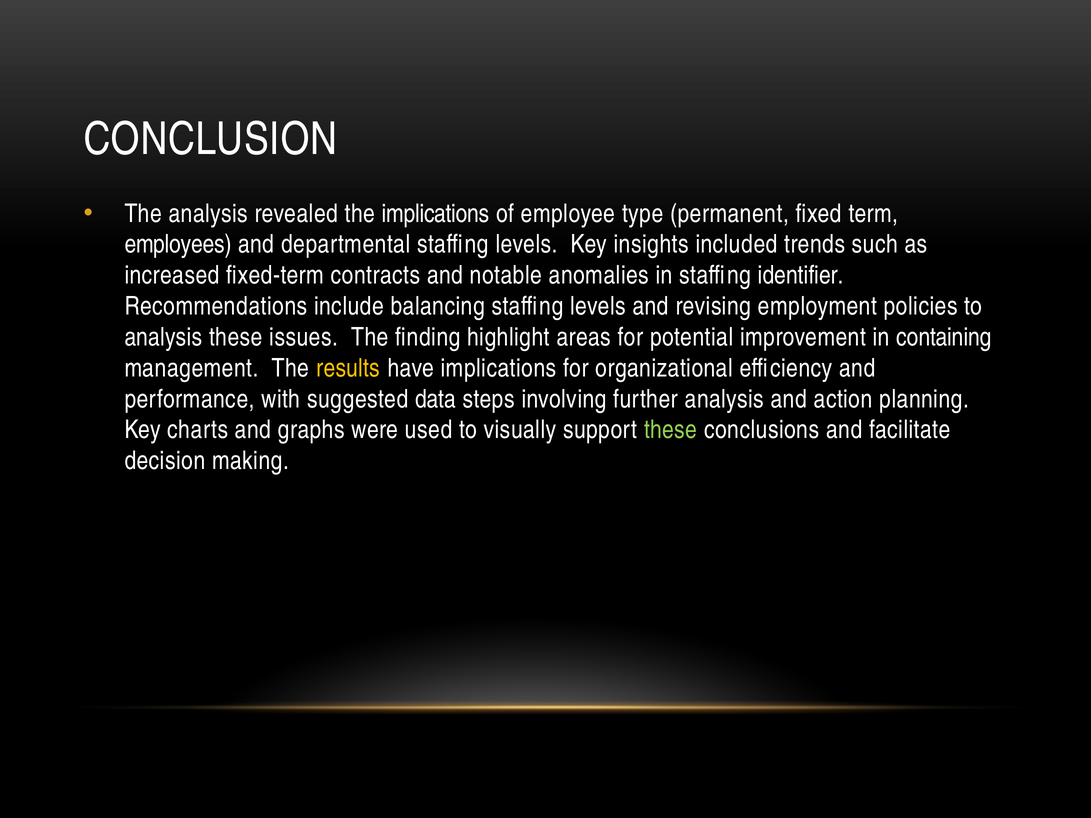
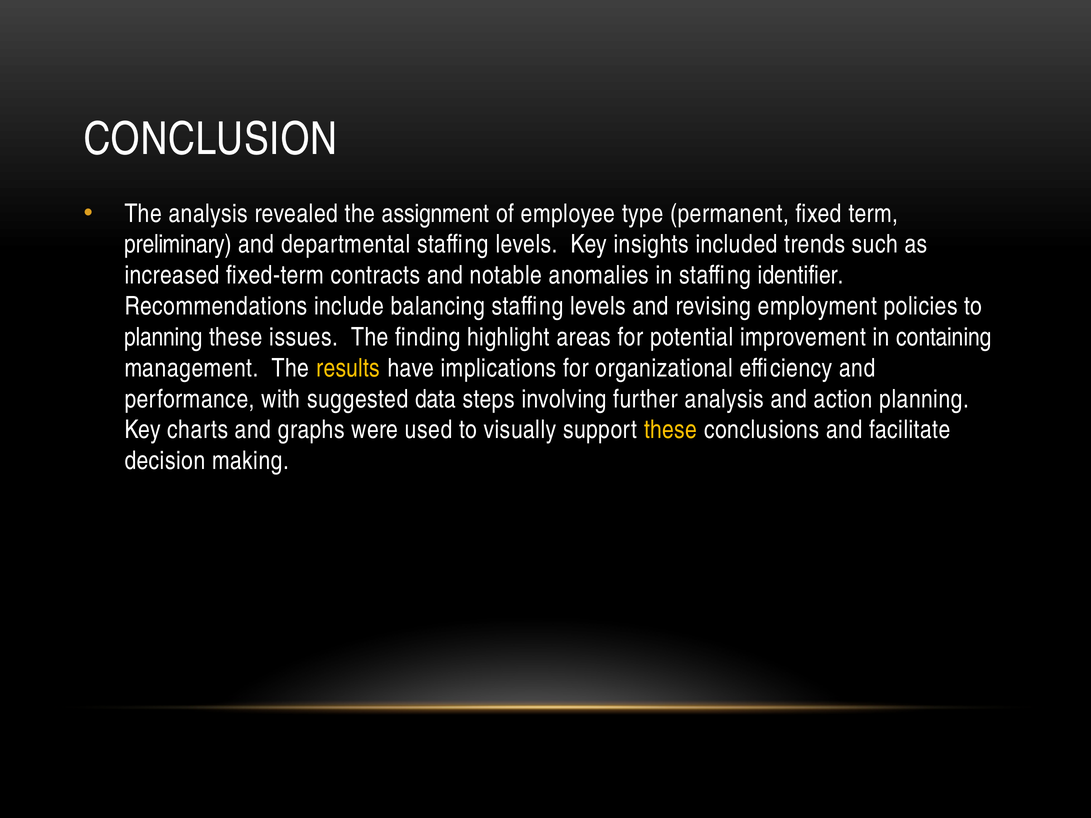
the implications: implications -> assignment (436, 214)
employees: employees -> preliminary (178, 245)
analysis: analysis -> planning (164, 337)
these colour: light green -> yellow (670, 430)
